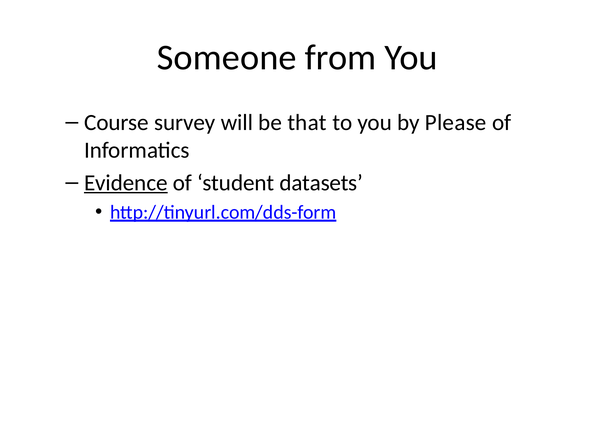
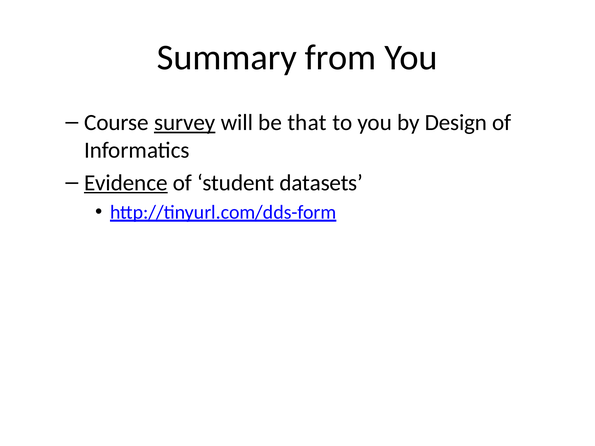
Someone: Someone -> Summary (227, 58)
survey underline: none -> present (185, 123)
Please: Please -> Design (456, 123)
